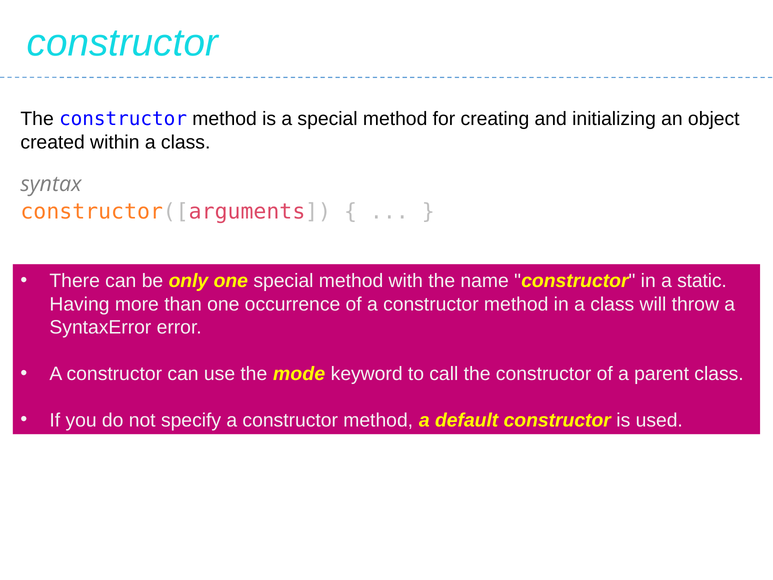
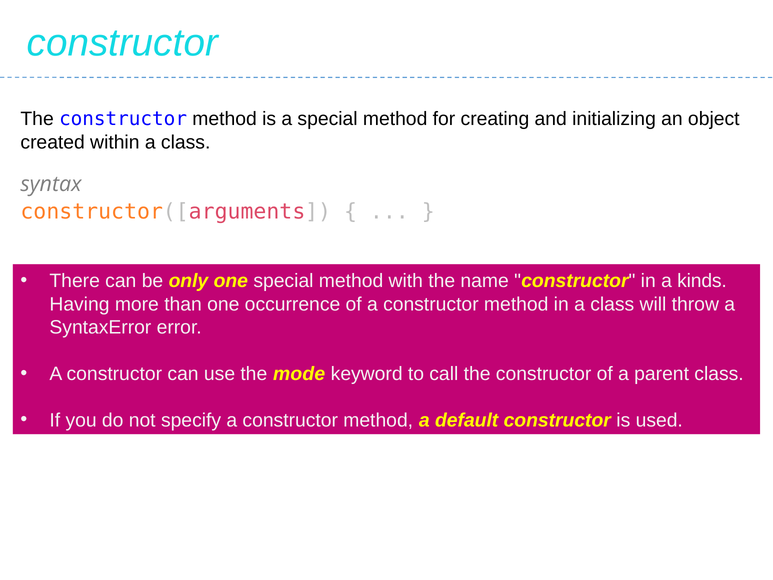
static: static -> kinds (702, 281)
